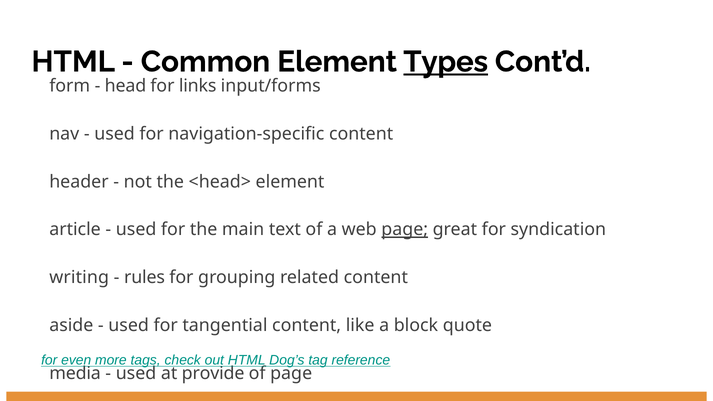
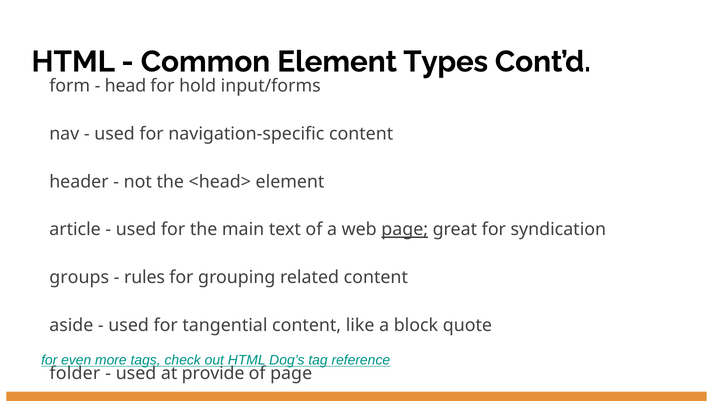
Types underline: present -> none (446, 62)
links: links -> hold (198, 86)
writing: writing -> groups (79, 278)
media: media -> folder (75, 373)
